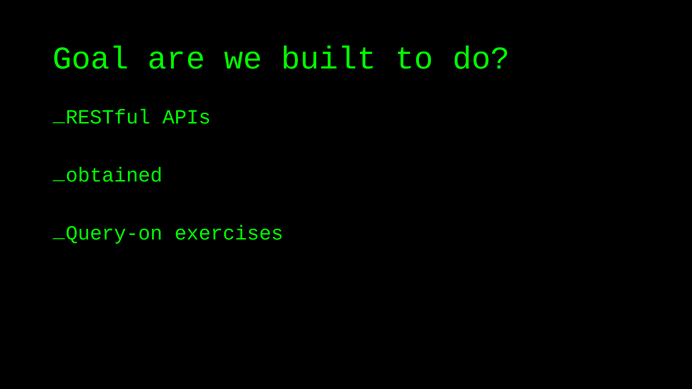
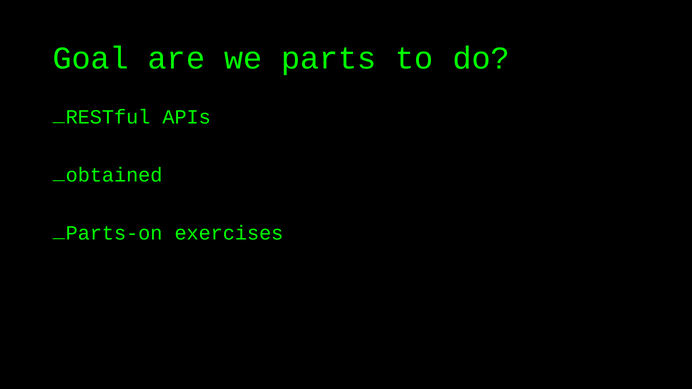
built: built -> parts (329, 58)
Query-on: Query-on -> Parts-on (114, 233)
